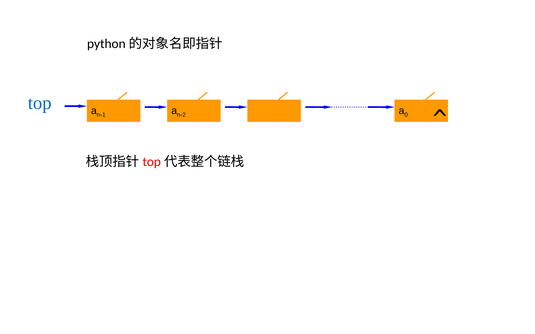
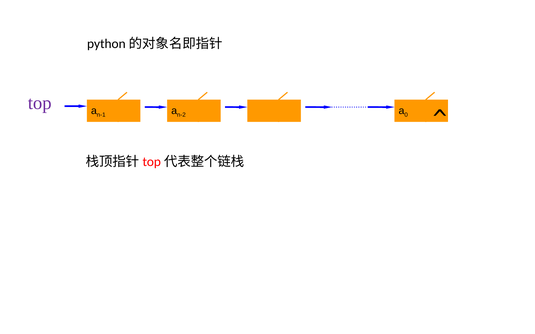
top colour: blue -> purple (40, 103)
